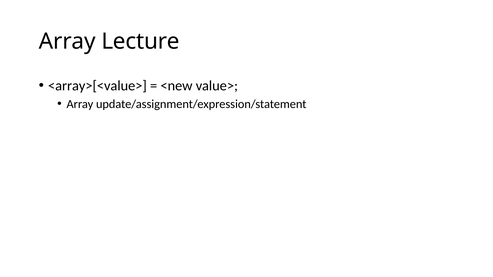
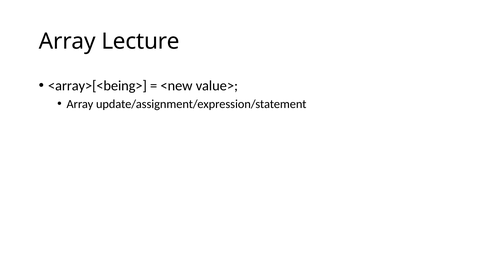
<array>[<value>: <array>[<value> -> <array>[<being> (97, 86)
